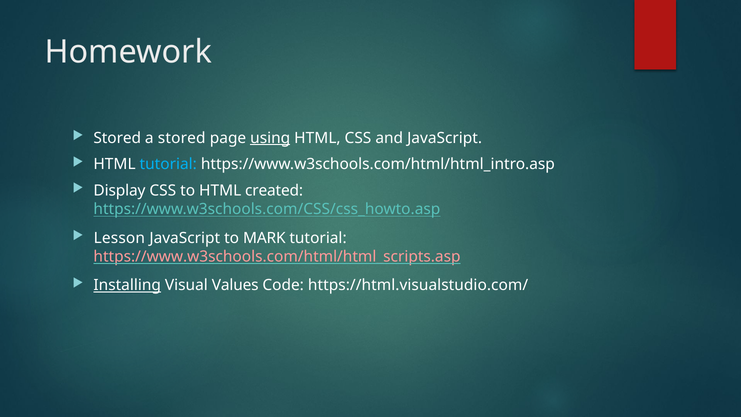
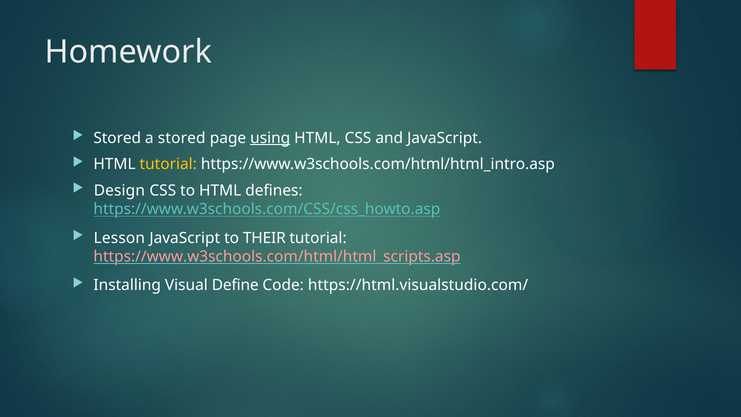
tutorial colour: light blue -> yellow (168, 164)
Display: Display -> Design (119, 190)
created: created -> defines (274, 190)
MARK: MARK -> THEIR (264, 238)
Installing underline: present -> none (127, 285)
Values: Values -> Define (235, 285)
